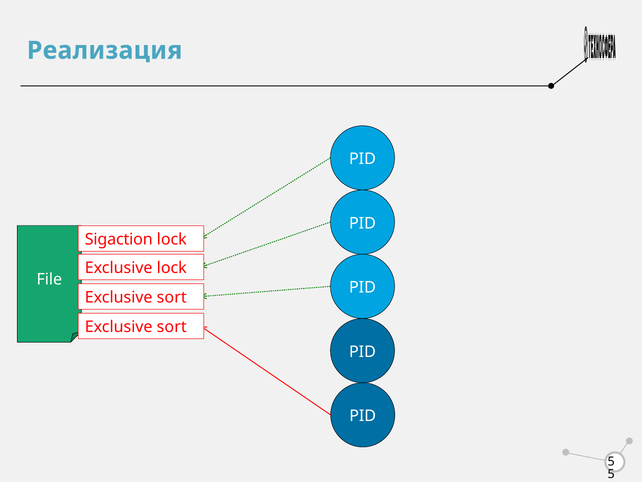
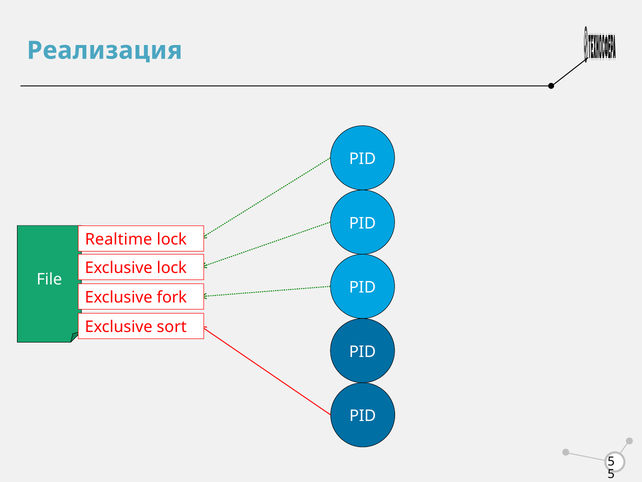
Sigaction: Sigaction -> Realtime (119, 239)
sort: sort -> fork (172, 297)
